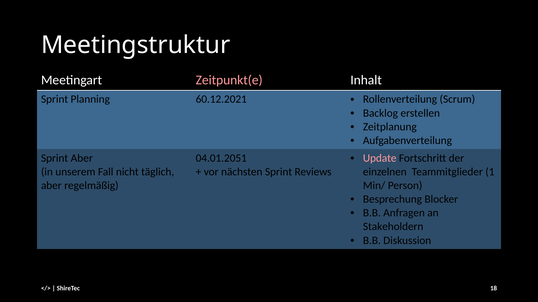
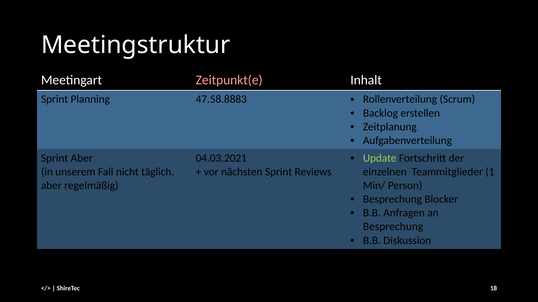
60.12.2021: 60.12.2021 -> 47.58.8883 (221, 100)
Update colour: pink -> light green (380, 158)
04.01.2051: 04.01.2051 -> 04.03.2021 (221, 158)
Stakeholdern: Stakeholdern -> Besprechung (393, 227)
